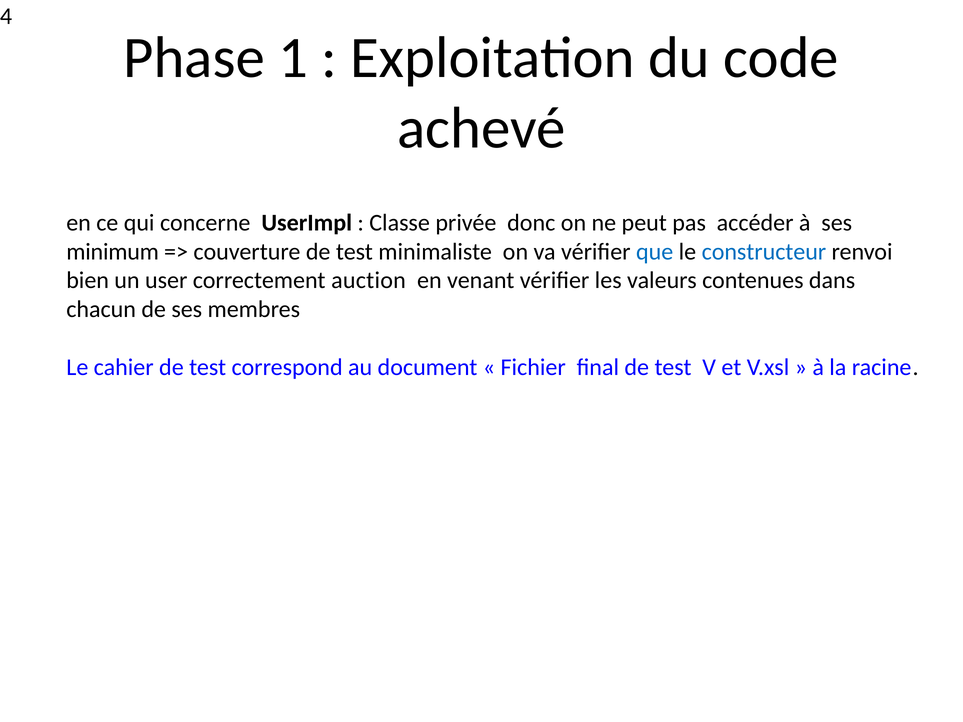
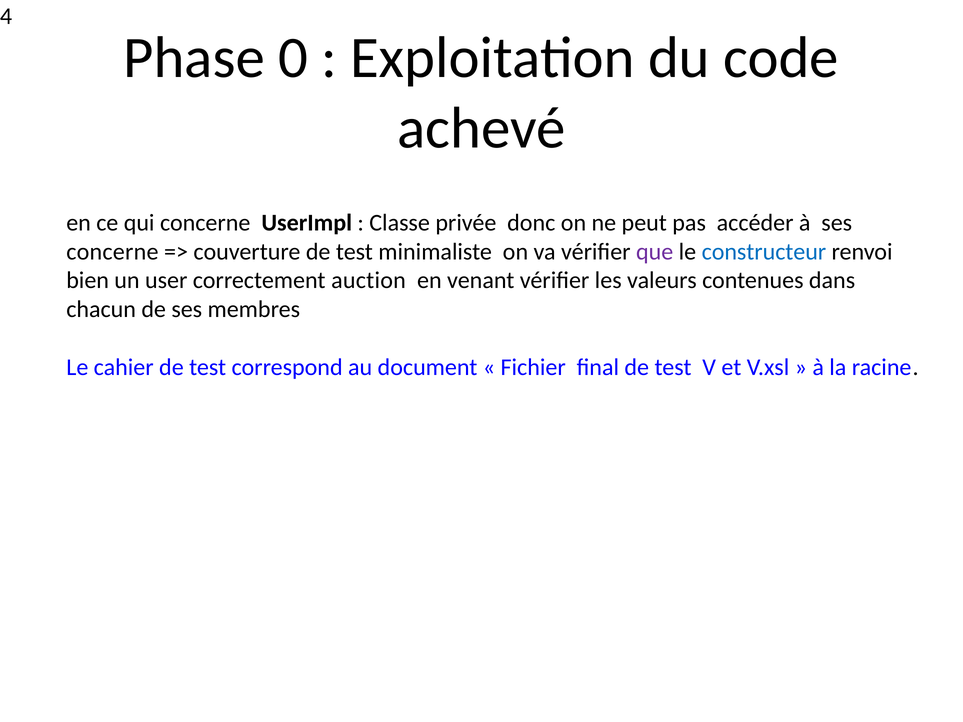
1: 1 -> 0 (293, 58)
minimum: minimum -> concerne (112, 252)
que colour: blue -> purple (655, 252)
